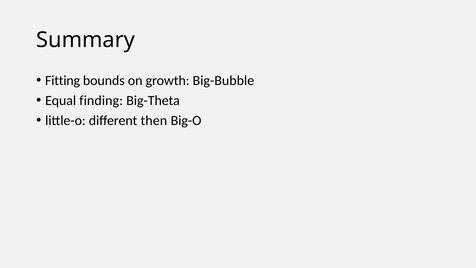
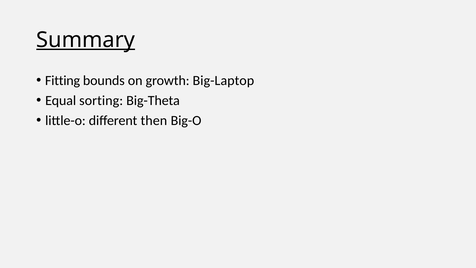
Summary underline: none -> present (86, 40)
Big-Bubble: Big-Bubble -> Big-Laptop (223, 80)
finding: finding -> sorting (101, 100)
